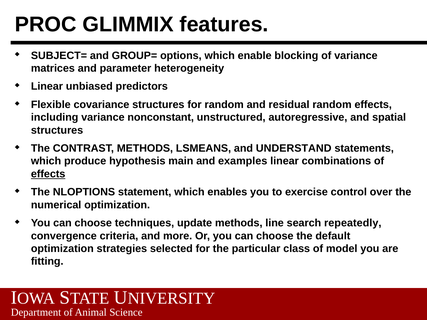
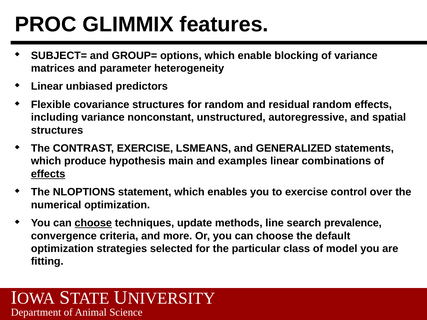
CONTRAST METHODS: METHODS -> EXERCISE (145, 148)
UNDERSTAND: UNDERSTAND -> GENERALIZED (294, 148)
choose underline: none -> present (93, 223)
repeatedly: repeatedly -> prevalence (353, 223)
